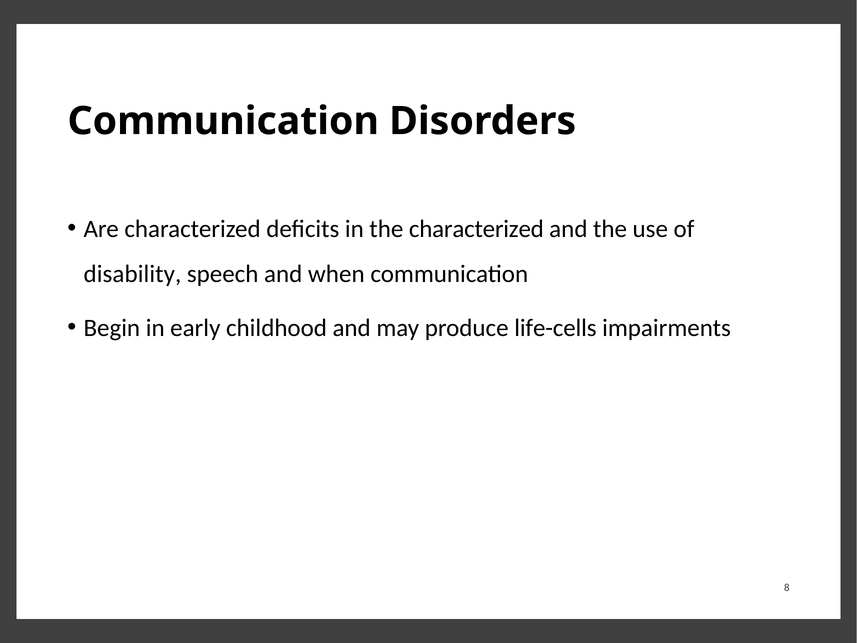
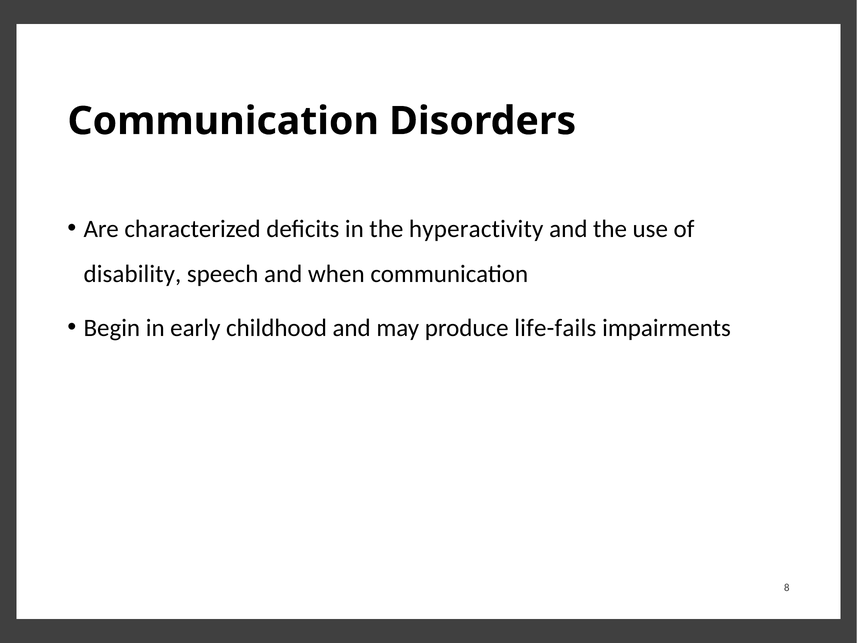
the characterized: characterized -> hyperactivity (476, 229)
life-cells: life-cells -> life-fails (555, 328)
